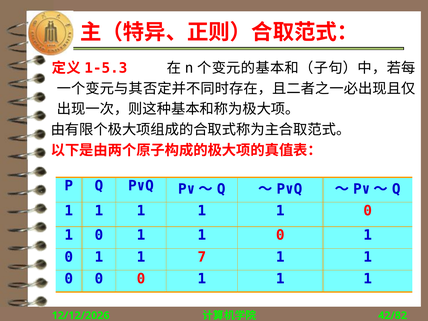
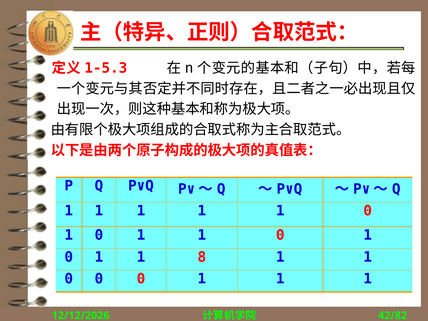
7: 7 -> 8 (202, 257)
